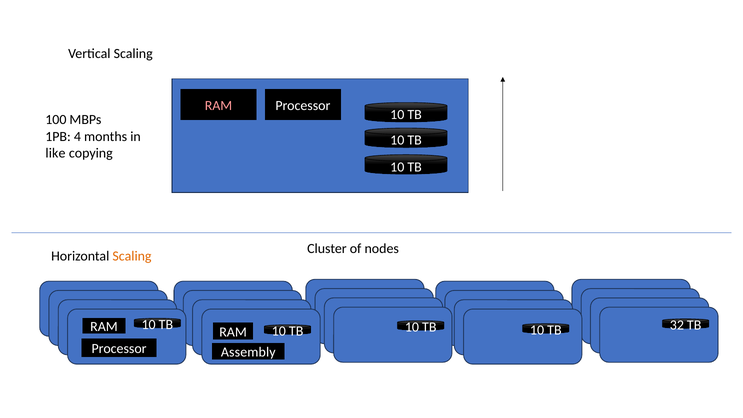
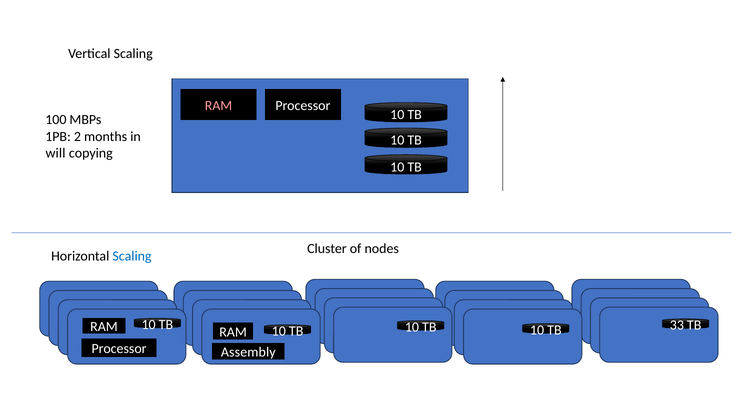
4: 4 -> 2 (77, 137)
like: like -> will (55, 153)
Scaling colour: orange -> blue (132, 256)
32: 32 -> 33 (677, 325)
